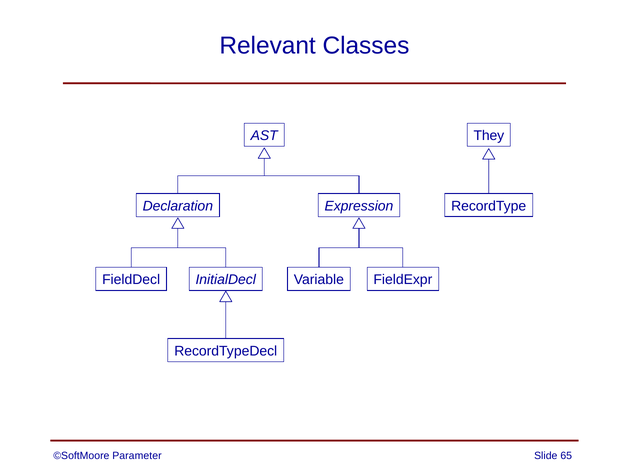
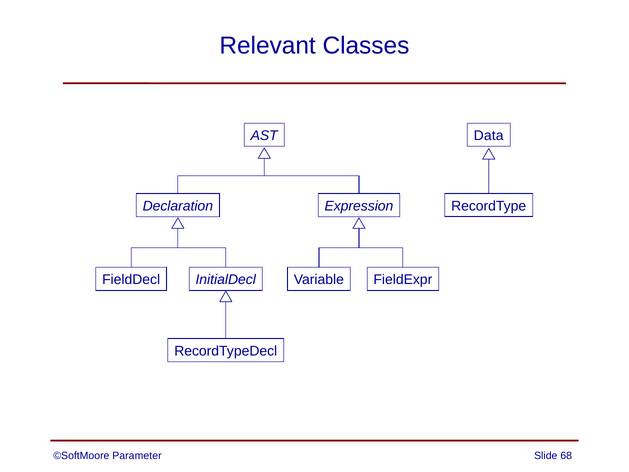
They: They -> Data (489, 136)
65: 65 -> 68 (566, 456)
